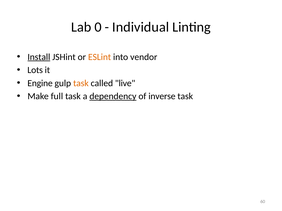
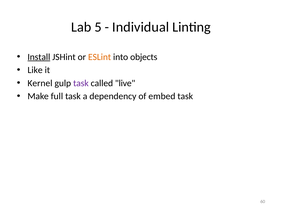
0: 0 -> 5 (98, 27)
vendor: vendor -> objects (144, 57)
Lots: Lots -> Like (35, 70)
Engine: Engine -> Kernel (40, 83)
task colour: orange -> purple (81, 83)
dependency underline: present -> none (113, 97)
inverse: inverse -> embed (162, 97)
